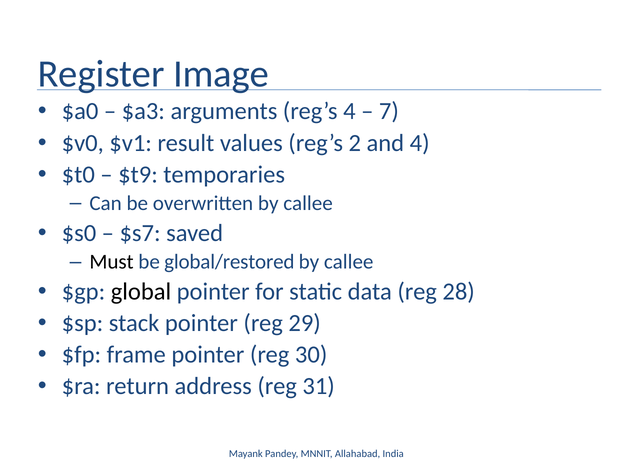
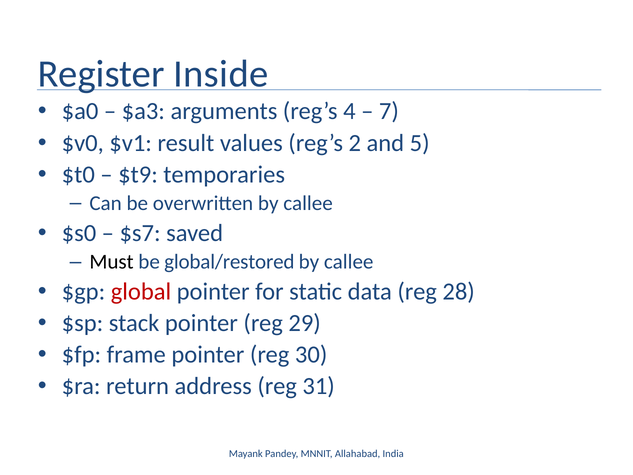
Image: Image -> Inside (221, 74)
and 4: 4 -> 5 (420, 143)
global colour: black -> red (141, 291)
